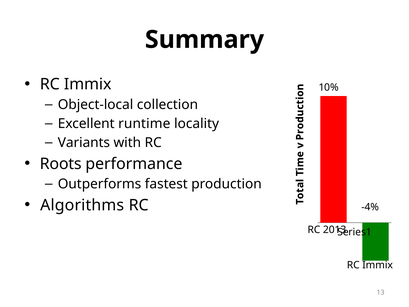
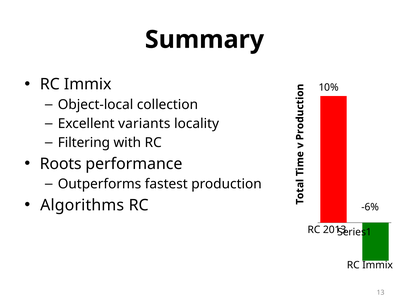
runtime: runtime -> variants (144, 124)
Variants: Variants -> Filtering (84, 143)
-4%: -4% -> -6% (370, 207)
